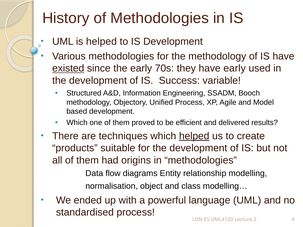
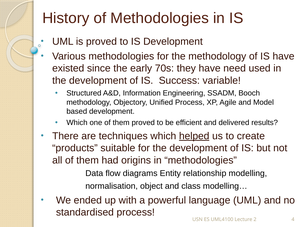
is helped: helped -> proved (101, 42)
existed underline: present -> none (68, 68)
have early: early -> need (235, 68)
